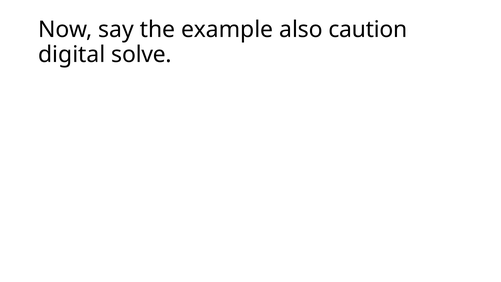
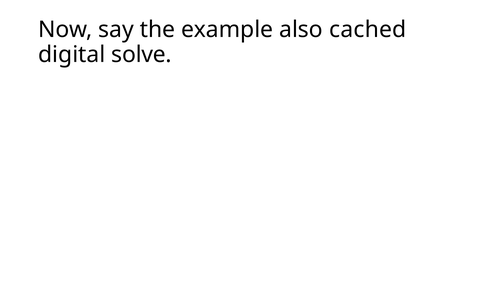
caution: caution -> cached (368, 30)
